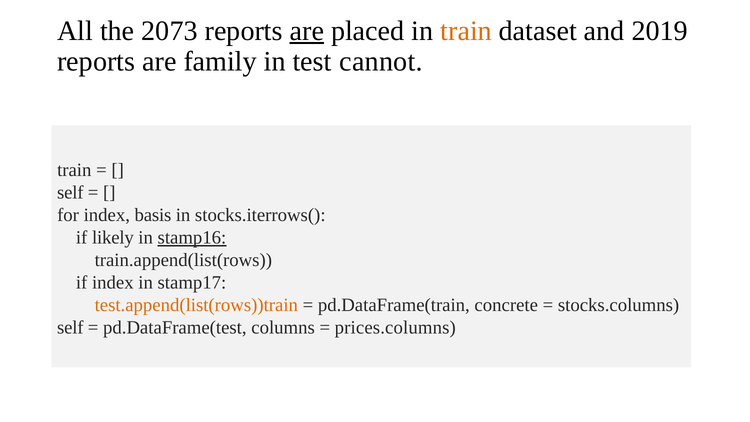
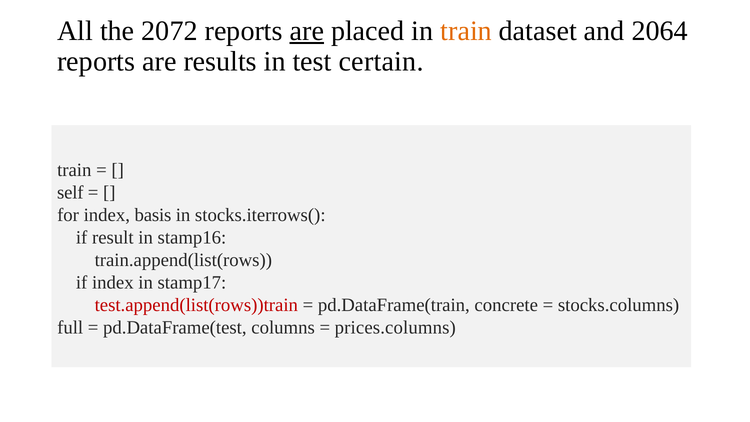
2073: 2073 -> 2072 (170, 31)
2019: 2019 -> 2064 (660, 31)
family: family -> results (220, 61)
cannot: cannot -> certain (381, 61)
likely: likely -> result (113, 238)
stamp16 underline: present -> none (192, 238)
test.append(list(rows))train colour: orange -> red (196, 305)
self: self -> full (70, 328)
